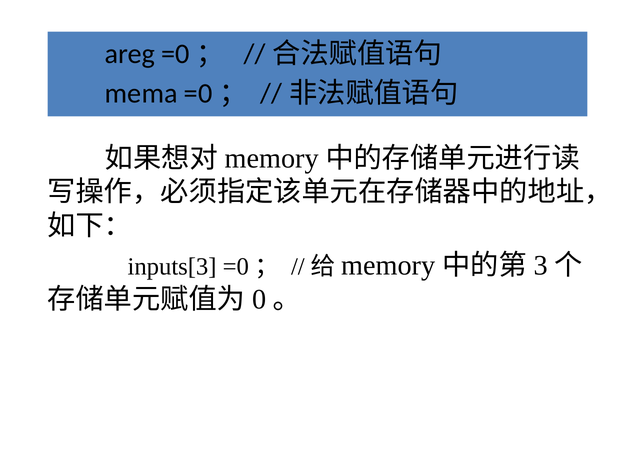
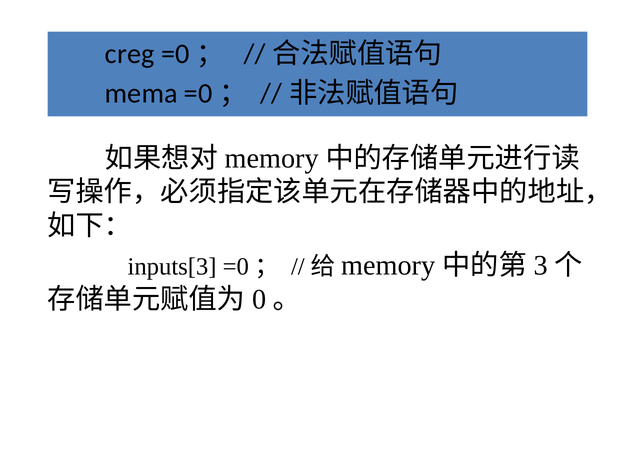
areg: areg -> creg (130, 54)
